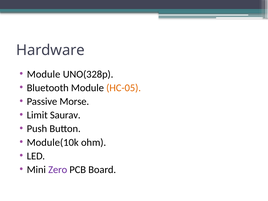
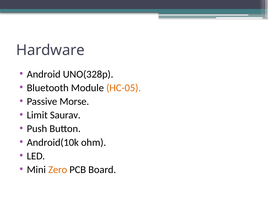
Module: Module -> Android (44, 74)
Module(10k: Module(10k -> Android(10k (53, 142)
Zero colour: purple -> orange (58, 170)
